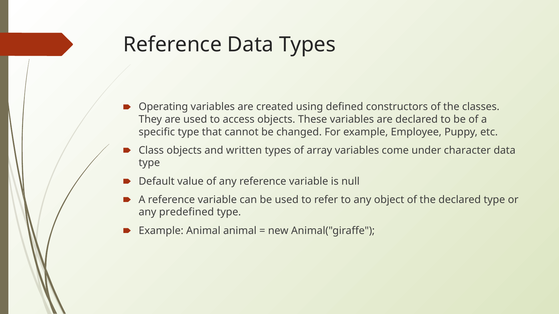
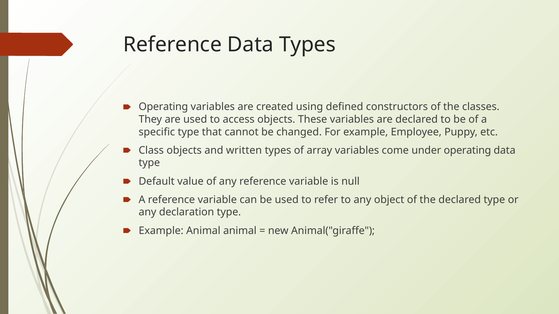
under character: character -> operating (467, 151)
predefined: predefined -> declaration (187, 212)
